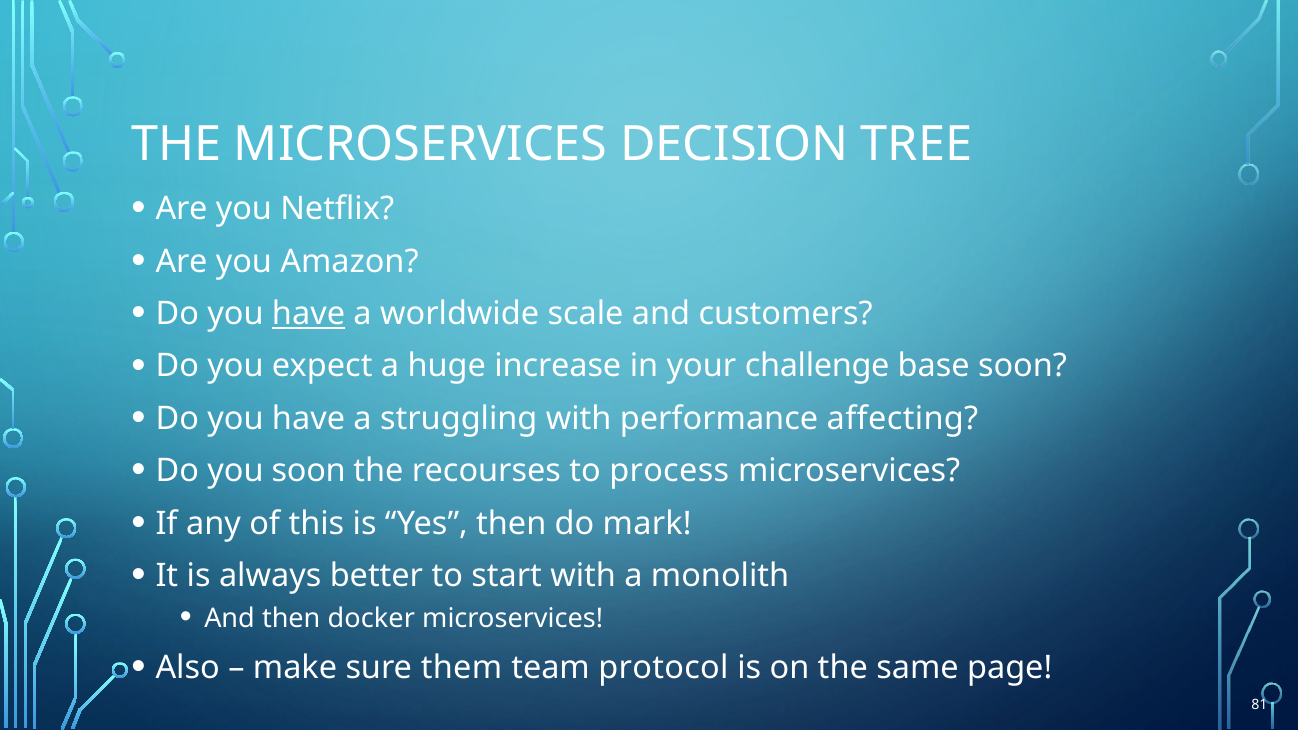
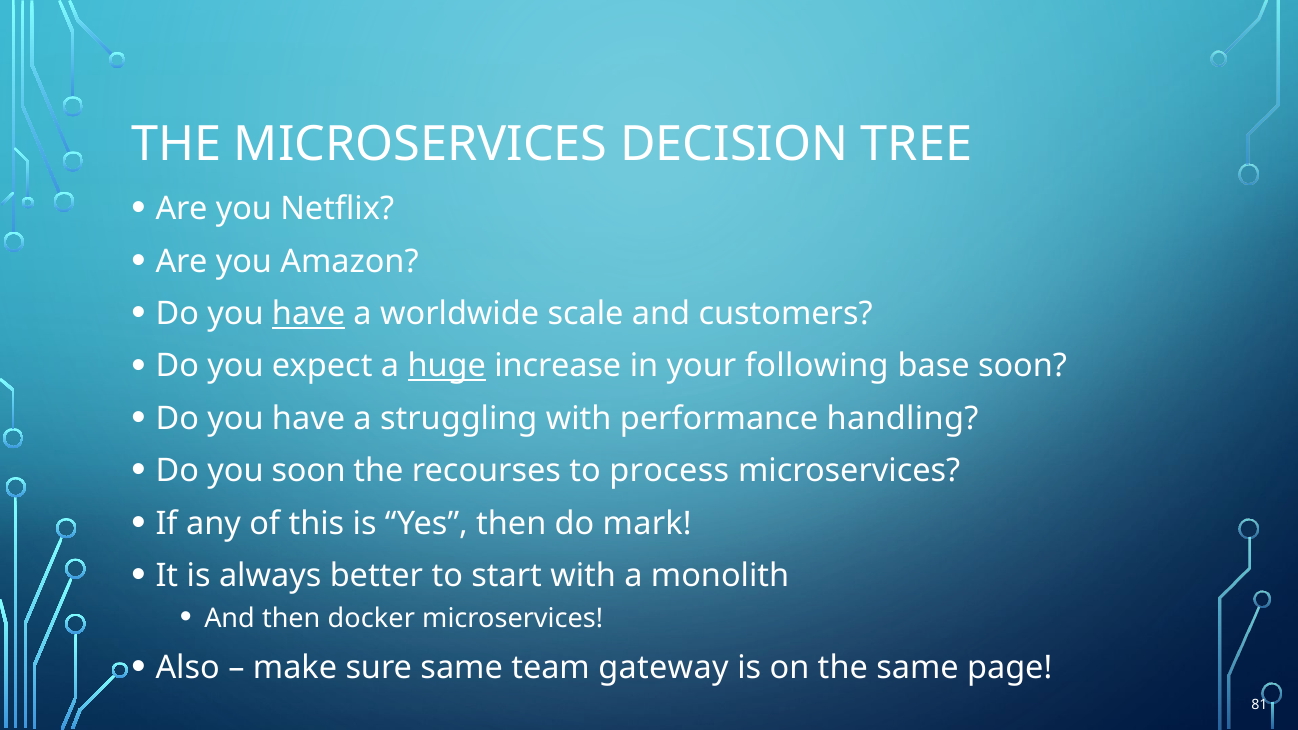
huge underline: none -> present (447, 366)
challenge: challenge -> following (817, 366)
affecting: affecting -> handling (903, 419)
sure them: them -> same (462, 668)
protocol: protocol -> gateway (663, 668)
